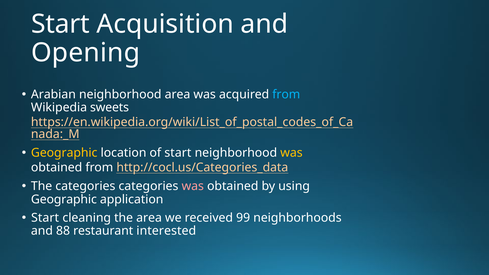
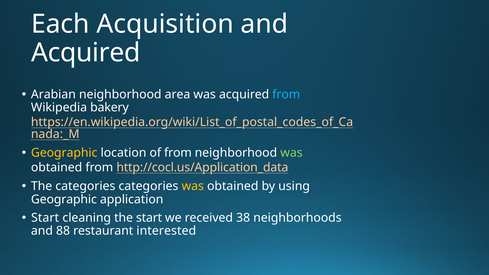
Start: Start -> Each (60, 24)
Opening: Opening -> Acquired (86, 53)
sweets: sweets -> bakery (109, 108)
of start: start -> from (178, 153)
was colour: yellow -> light green (292, 153)
http://cocl.us/Categories_data: http://cocl.us/Categories_data -> http://cocl.us/Application_data (202, 168)
was colour: pink -> yellow (193, 186)
the area: area -> start (149, 218)
99: 99 -> 38 (243, 218)
